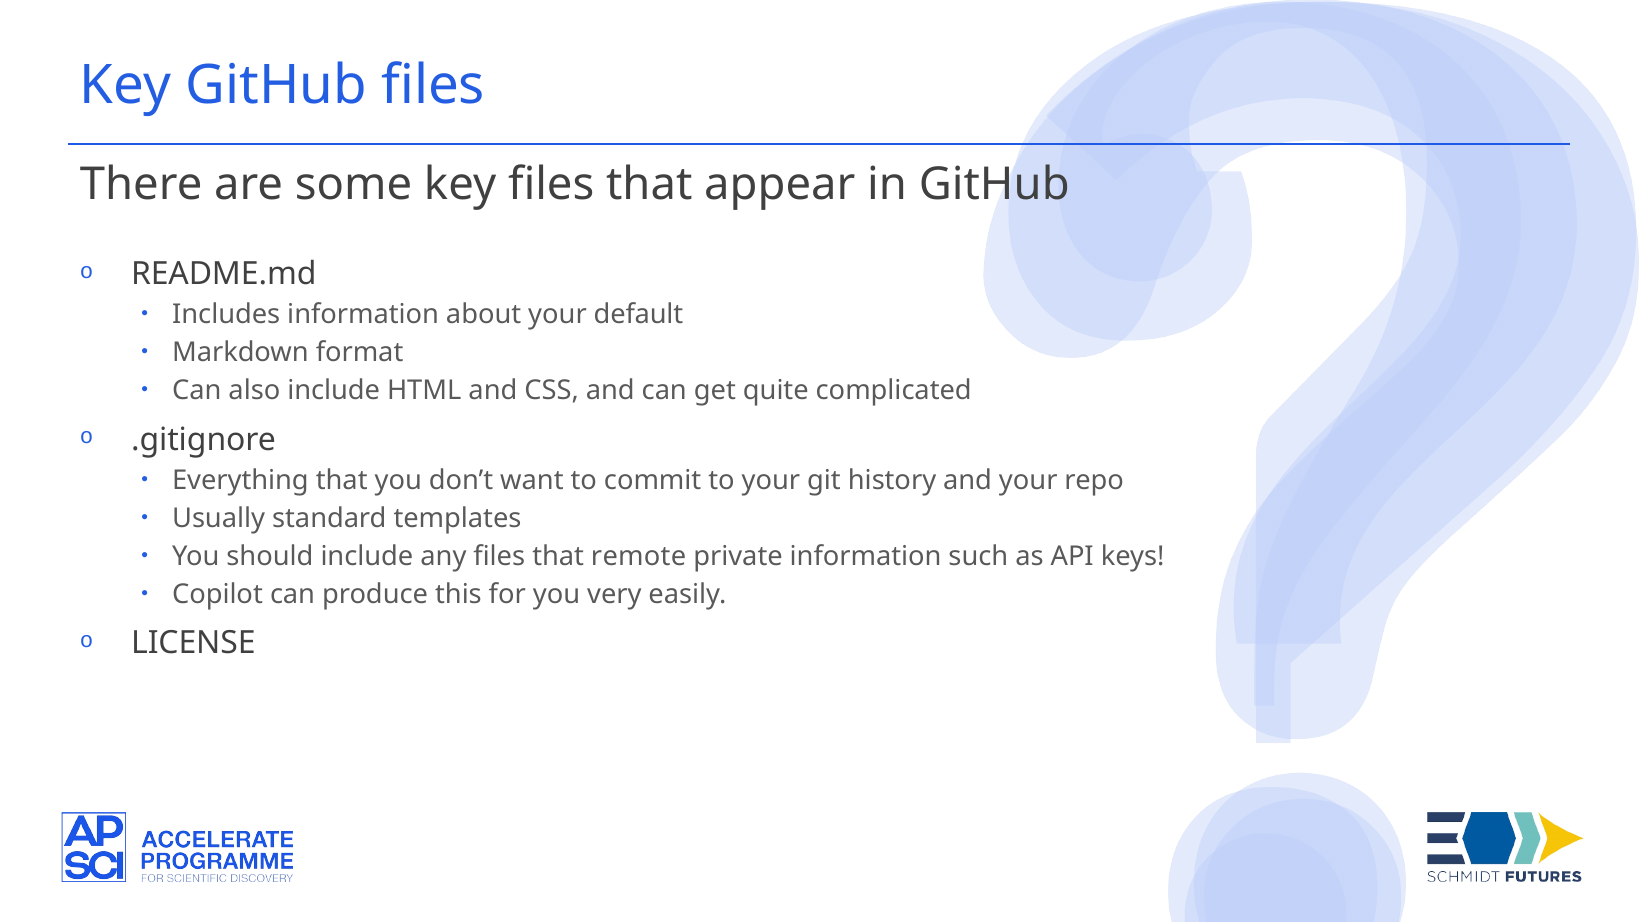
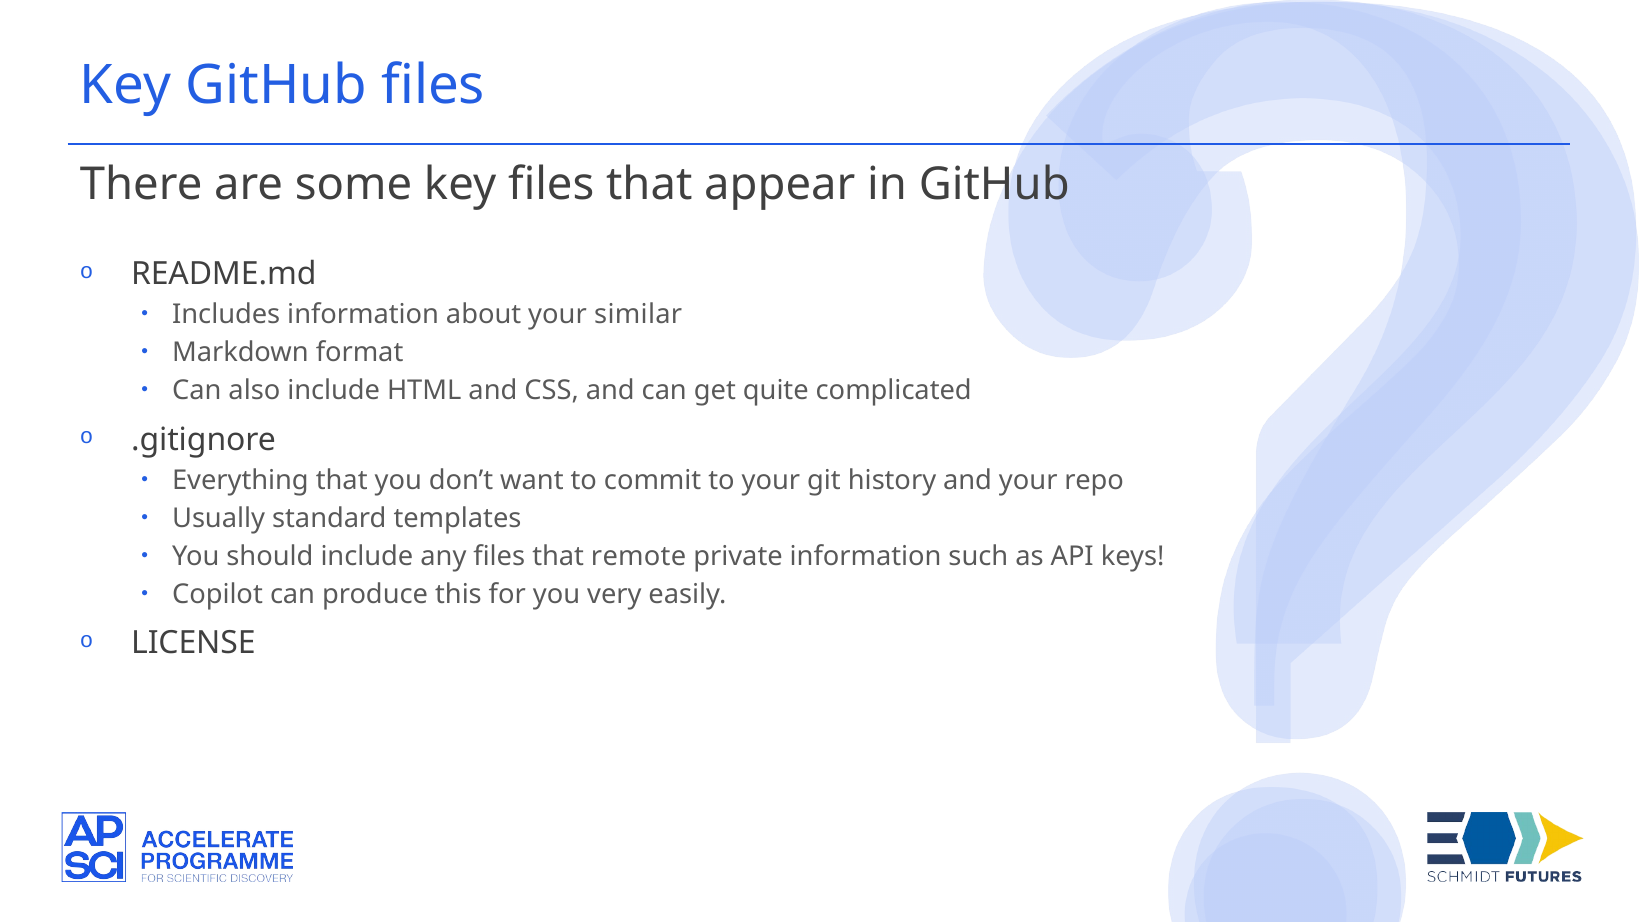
default: default -> similar (638, 315)
